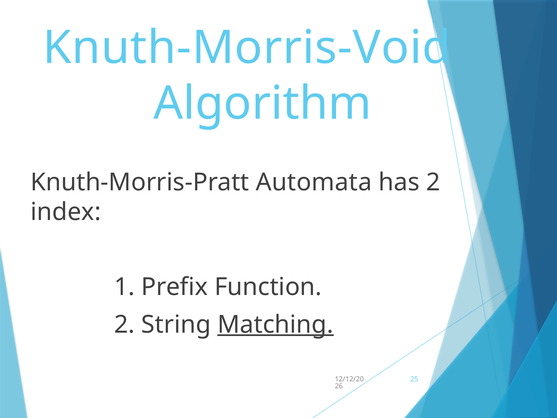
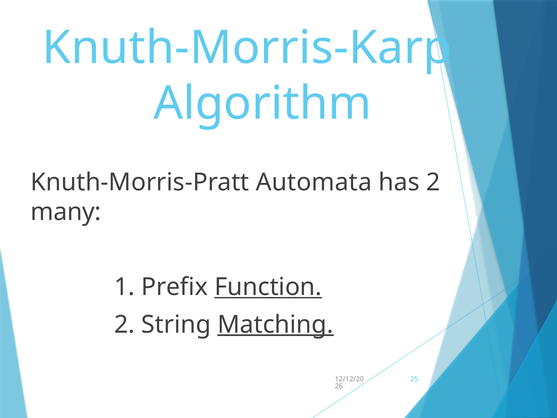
Knuth-Morris-Void: Knuth-Morris-Void -> Knuth-Morris-Karp (247, 48)
index: index -> many (66, 212)
Function underline: none -> present (268, 287)
